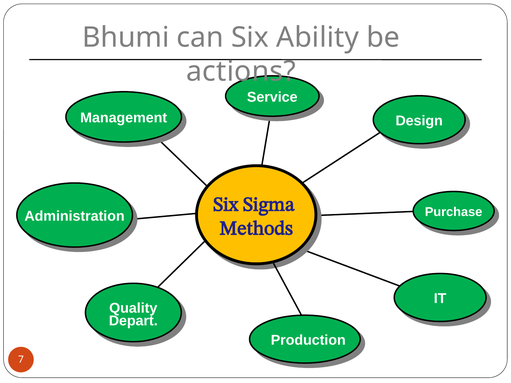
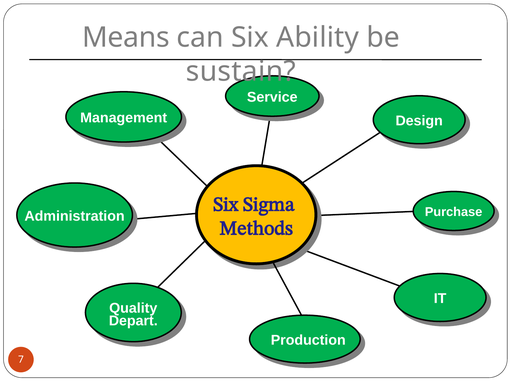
Bhumi: Bhumi -> Means (126, 38)
actions: actions -> sustain (241, 72)
